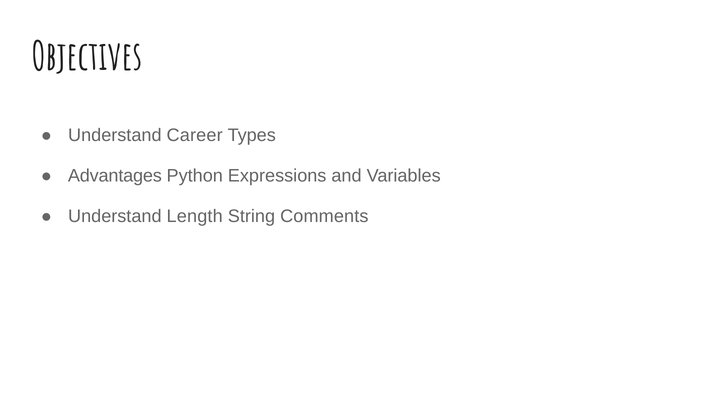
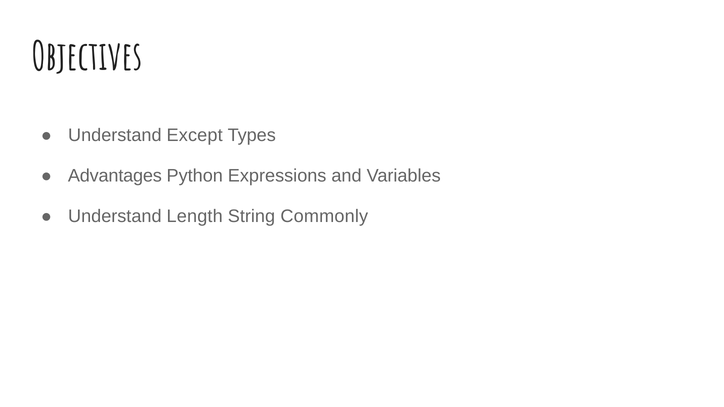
Career: Career -> Except (195, 135)
Comments: Comments -> Commonly (324, 216)
